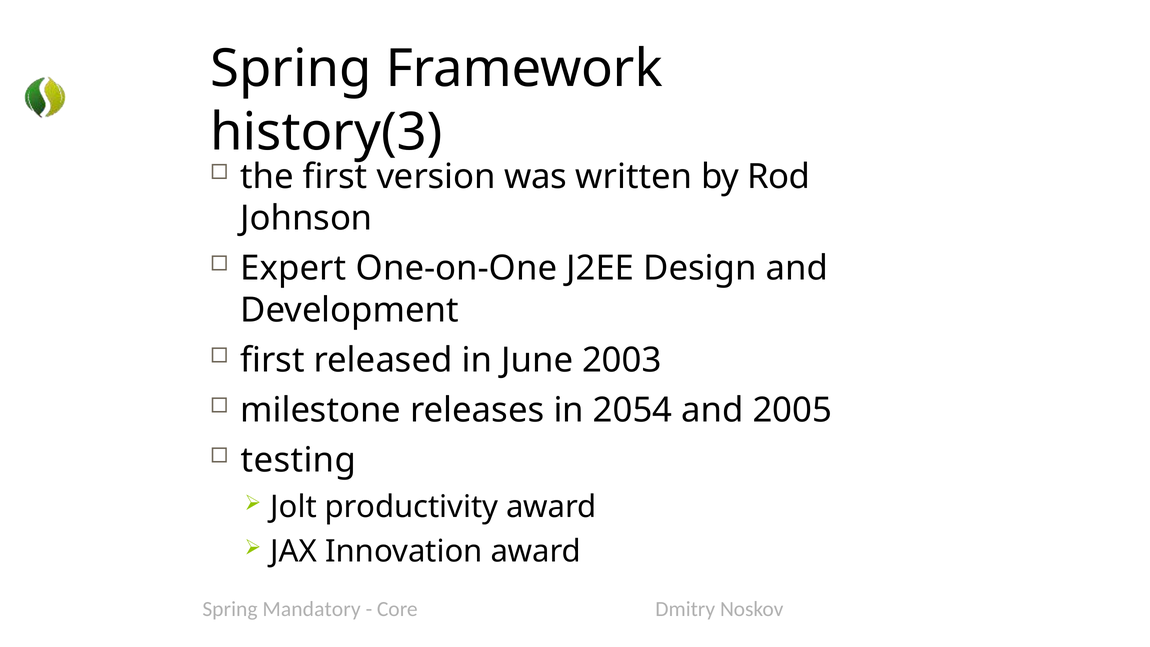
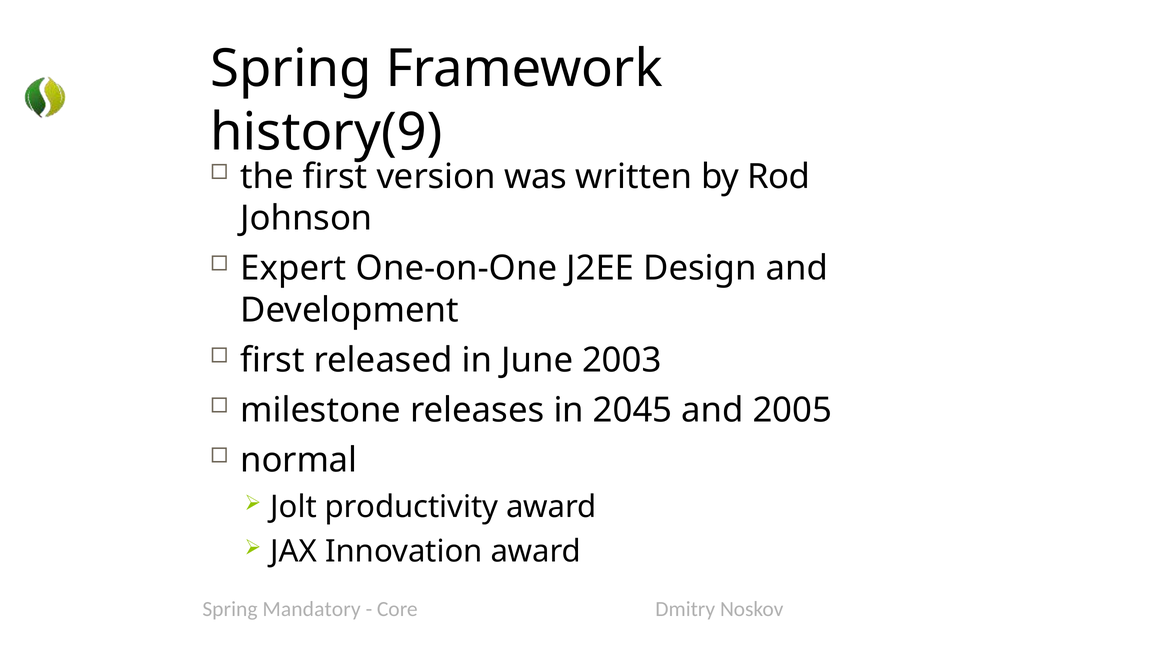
history(3: history(3 -> history(9 (326, 132)
2054: 2054 -> 2045 (633, 410)
testing: testing -> normal (299, 460)
